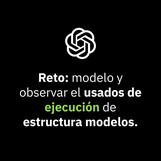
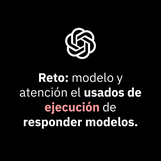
observar: observar -> atención (44, 93)
ejecución colour: light green -> pink (72, 107)
estructura: estructura -> responder (53, 122)
